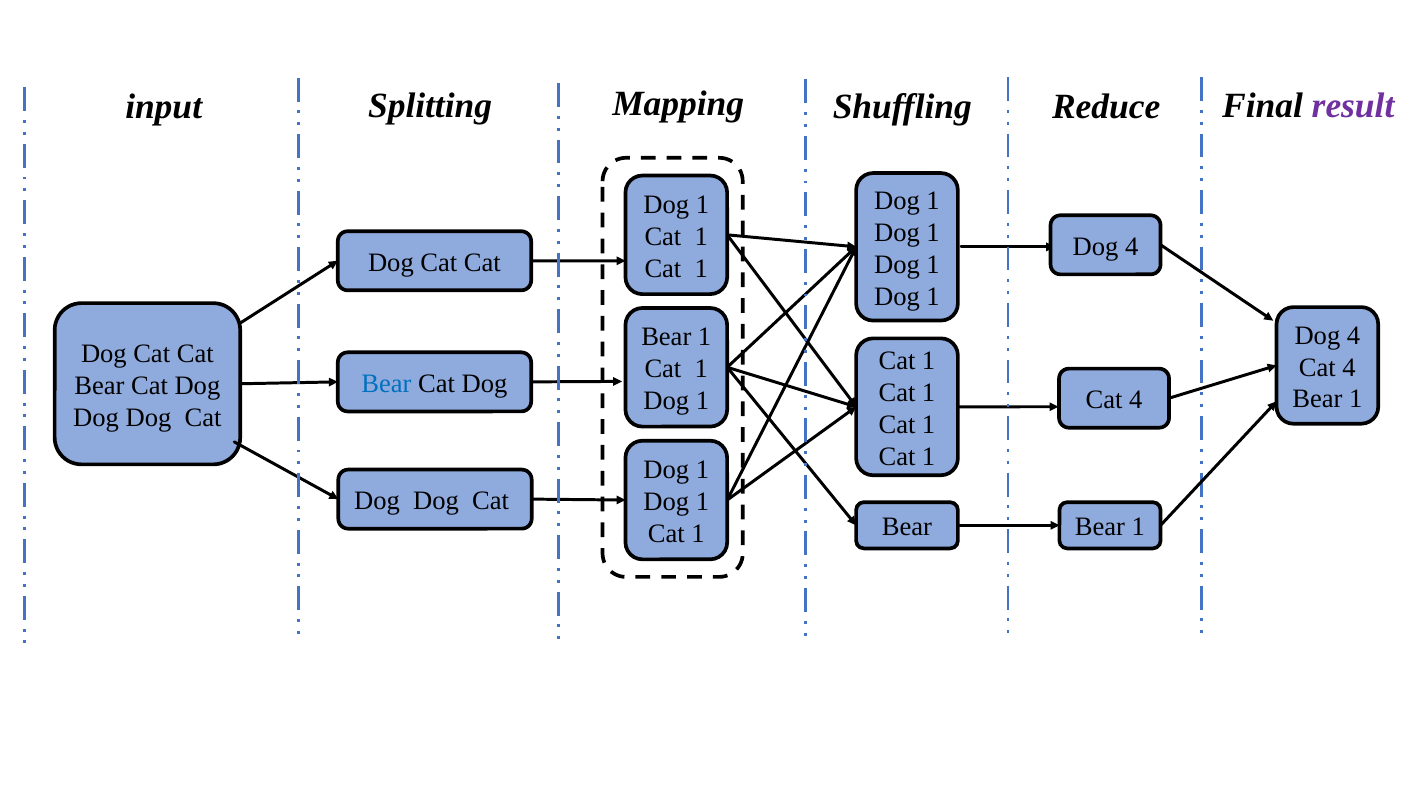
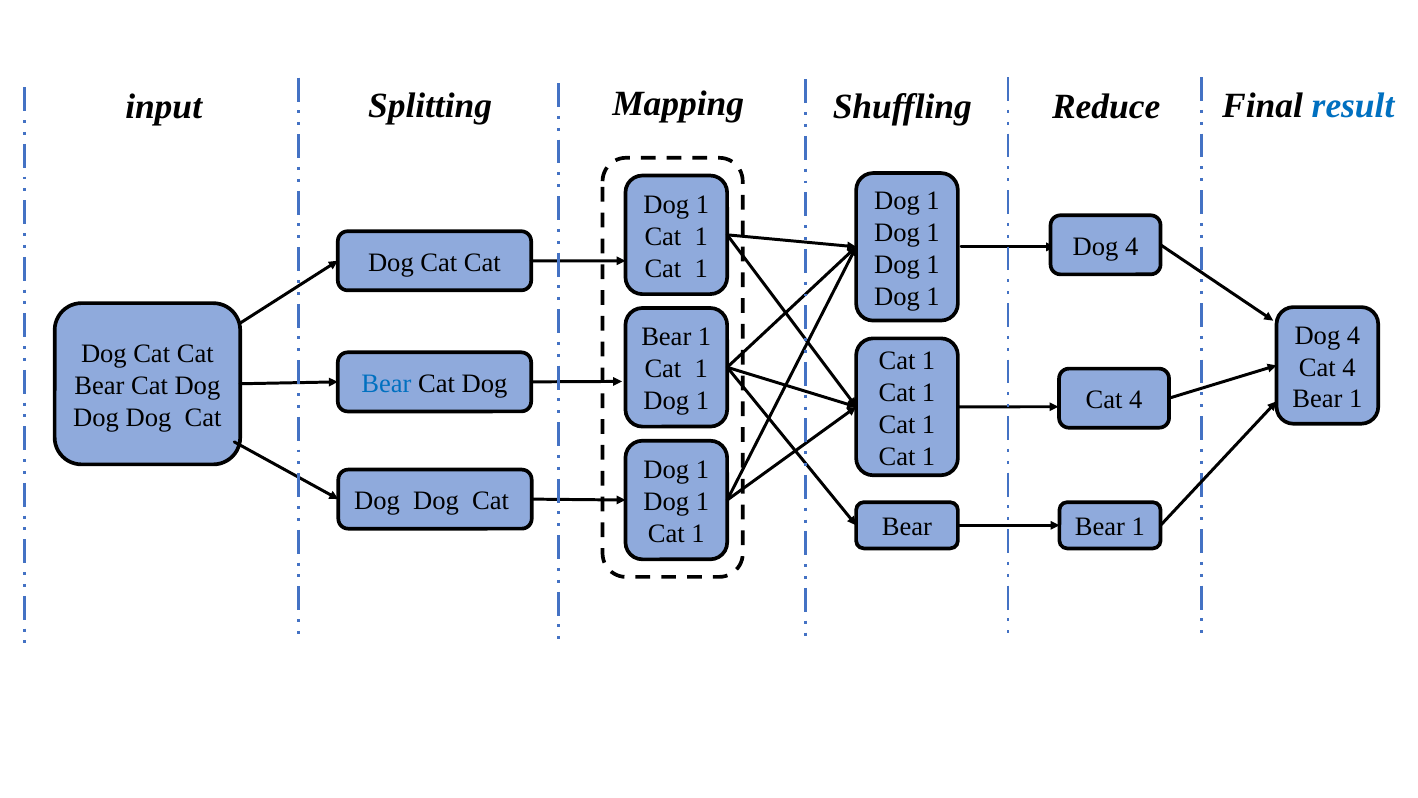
result colour: purple -> blue (1353, 106)
